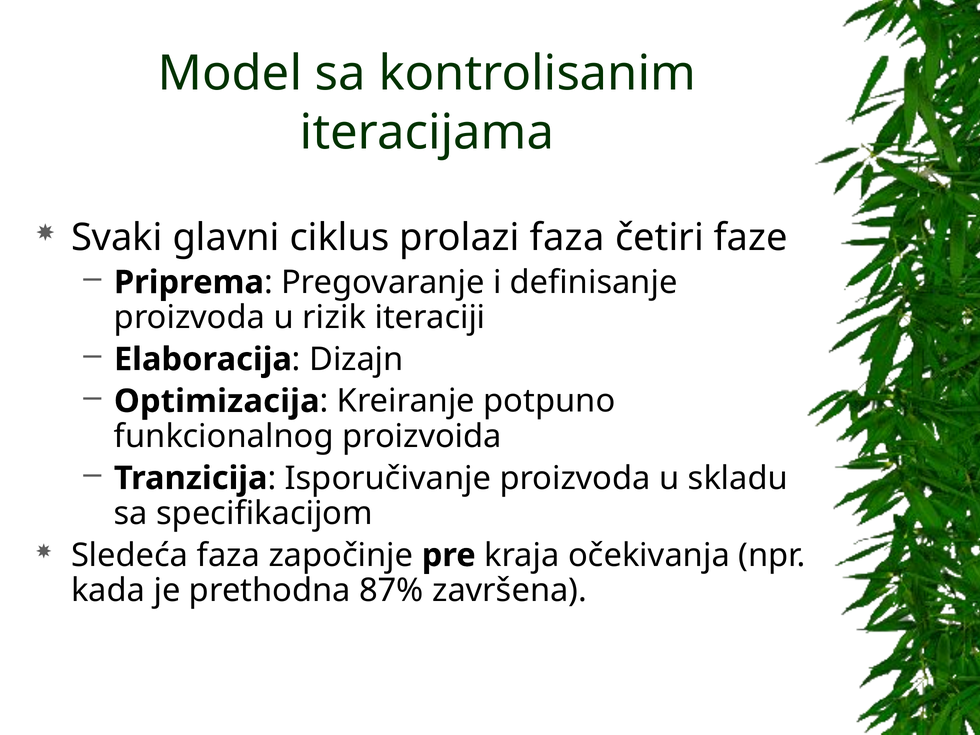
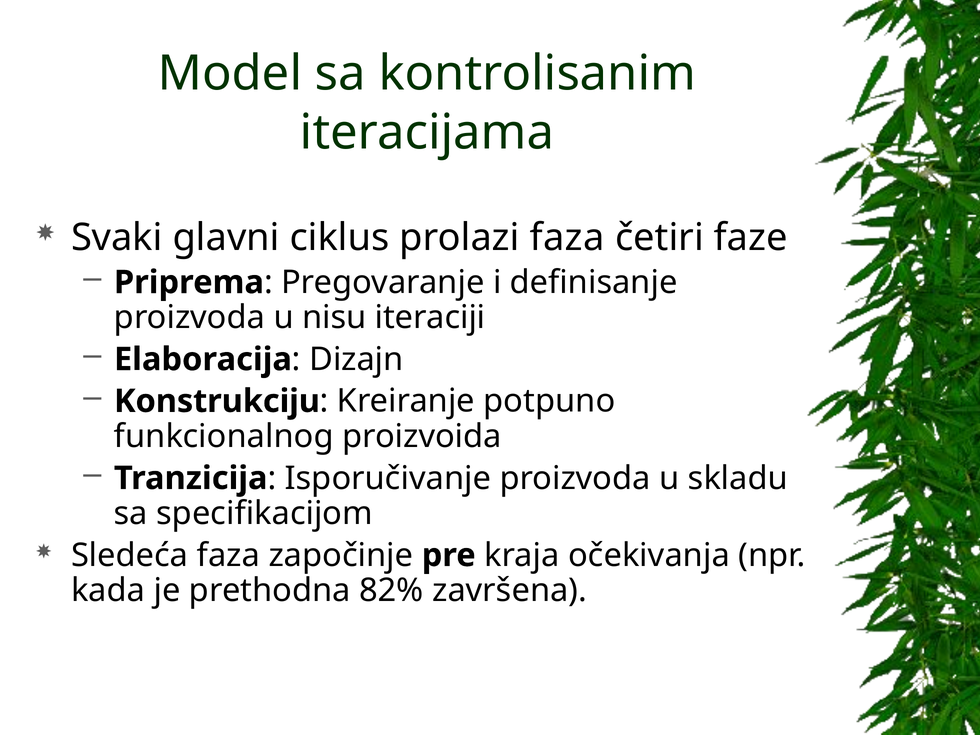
rizik: rizik -> nisu (334, 318)
Optimizacija: Optimizacija -> Konstrukciju (217, 401)
87%: 87% -> 82% (391, 591)
